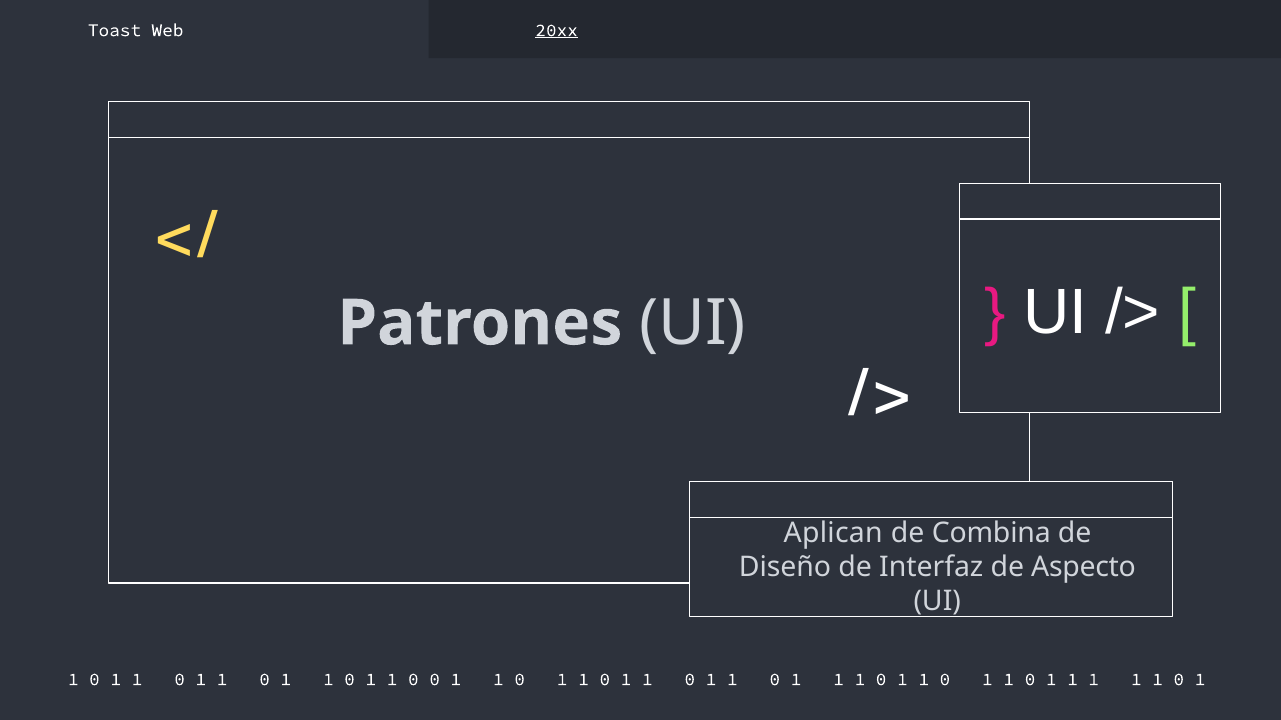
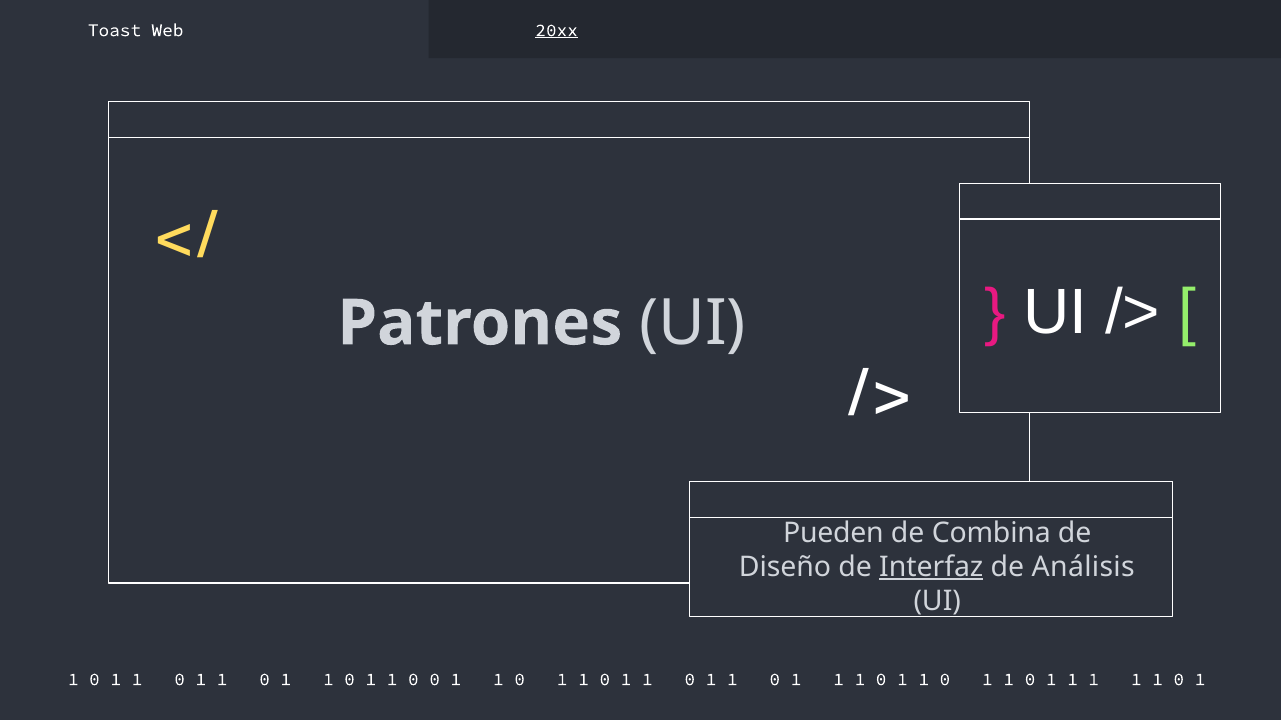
Aplican: Aplican -> Pueden (833, 533)
Interfaz underline: none -> present (931, 567)
Aspecto: Aspecto -> Análisis (1083, 567)
